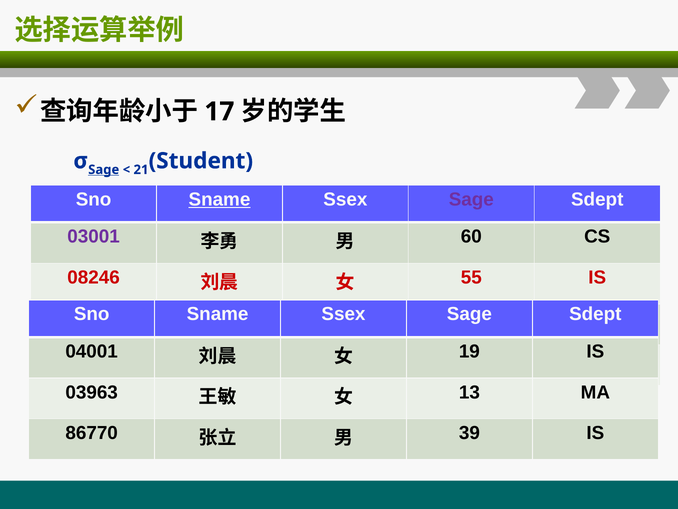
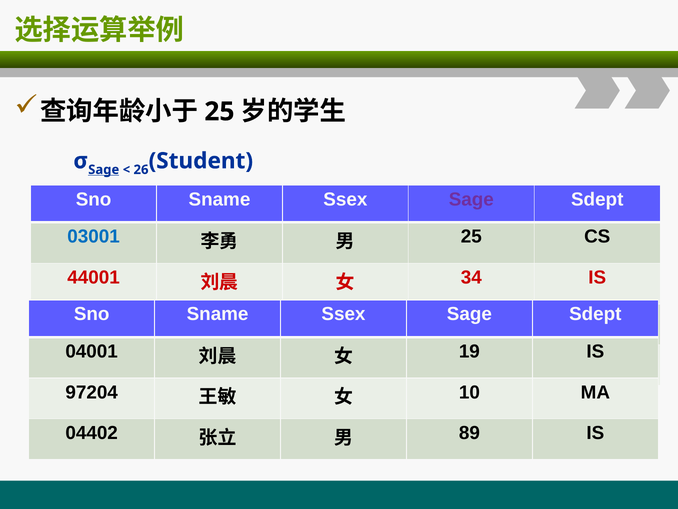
17: 17 -> 25 (219, 111)
21: 21 -> 26 (141, 170)
Sname underline: present -> none (219, 199)
03001 colour: purple -> blue (94, 237)
60: 60 -> 25 (471, 237)
08246: 08246 -> 44001 (94, 277)
55: 55 -> 34 (471, 277)
03963: 03963 -> 97204 (92, 392)
13: 13 -> 10 (469, 392)
86770: 86770 -> 04402 (92, 433)
39: 39 -> 89 (469, 433)
